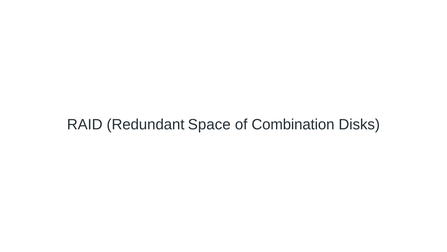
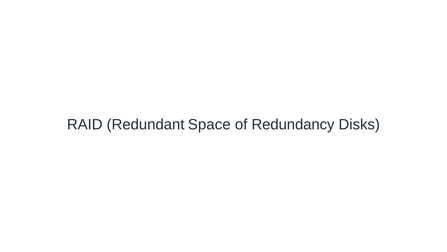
Combination: Combination -> Redundancy (293, 124)
